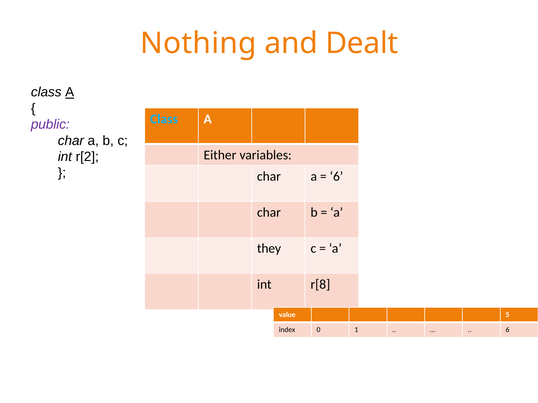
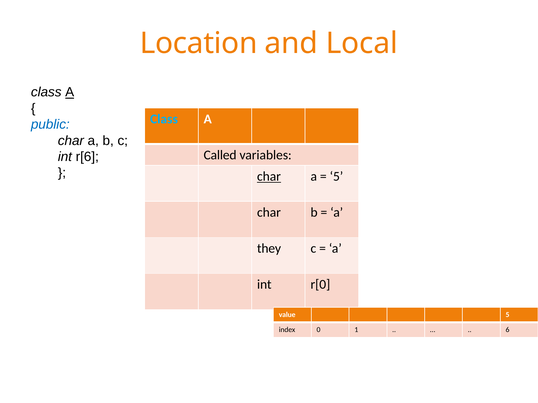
Nothing: Nothing -> Location (199, 43)
Dealt: Dealt -> Local (362, 43)
public colour: purple -> blue (50, 125)
Either: Either -> Called (220, 155)
r[2: r[2 -> r[6 (87, 157)
char underline: none -> present (269, 177)
6: 6 -> 5 (336, 177)
r[8: r[8 -> r[0 (320, 285)
